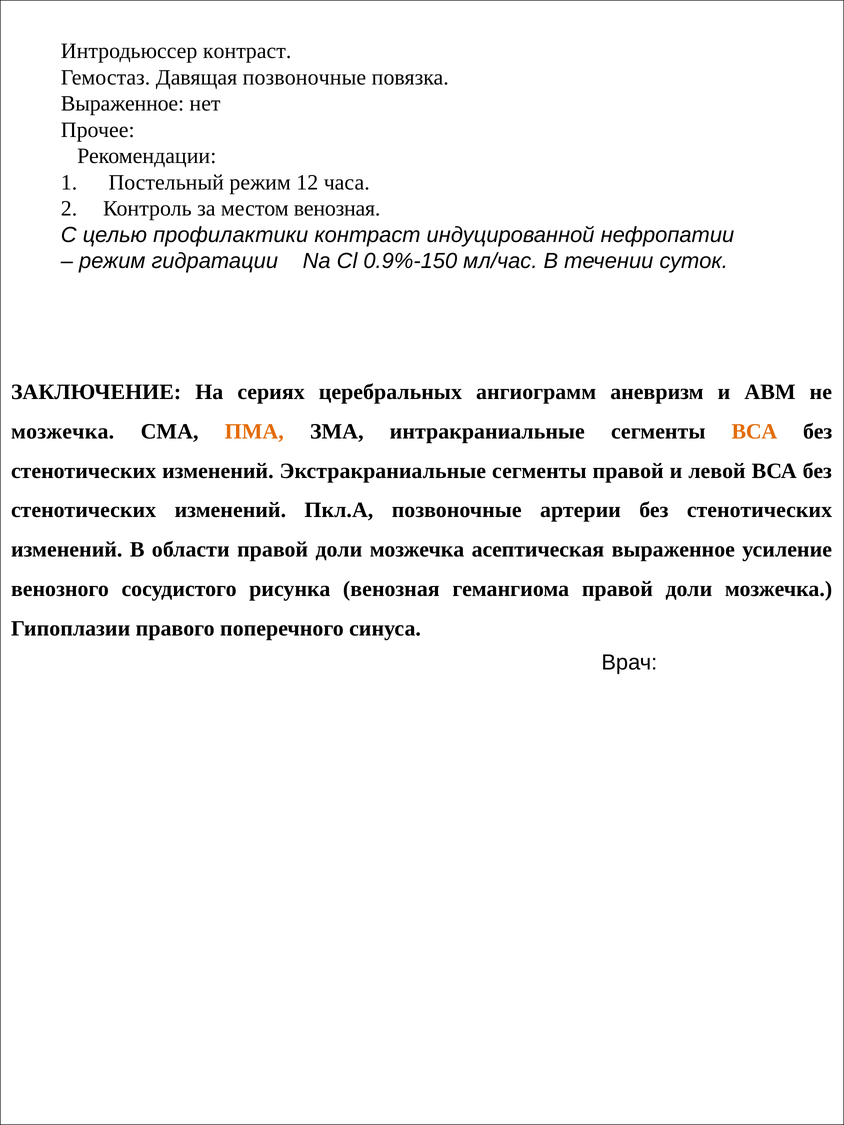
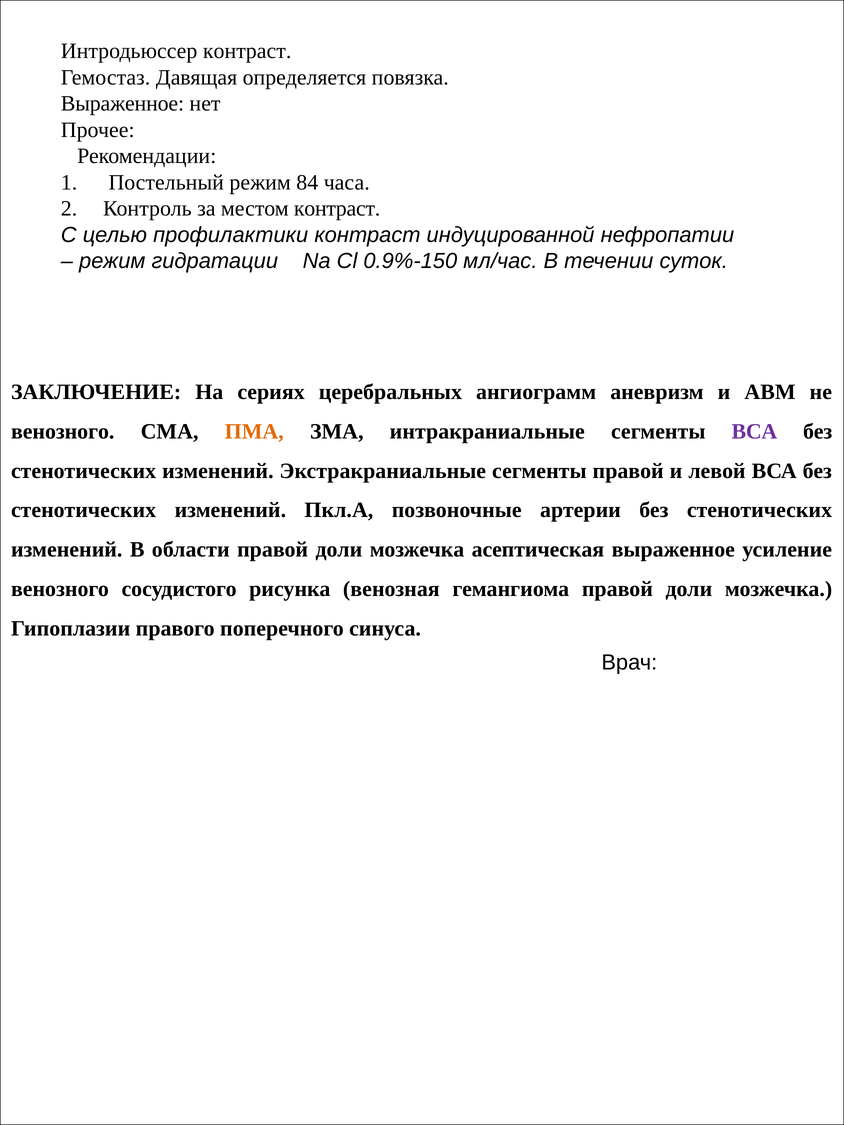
Давящая позвоночные: позвоночные -> определяется (305, 77)
12: 12 -> 84 (307, 182)
местом венозная: венозная -> контраст (337, 209)
мозжечка: мозжечка -> венозного (63, 432)
ВСА colour: orange -> purple (754, 432)
